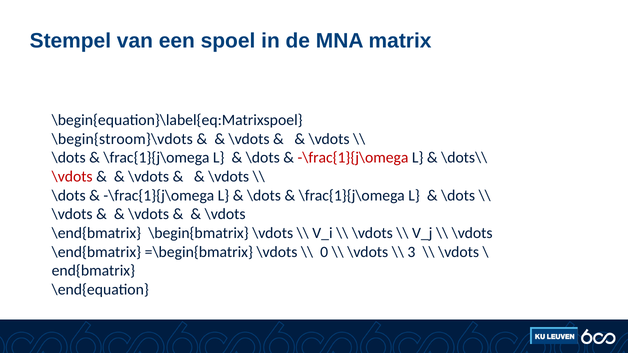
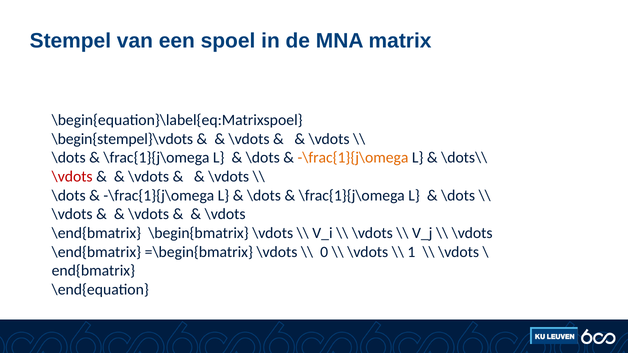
\begin{stroom}\vdots: \begin{stroom}\vdots -> \begin{stempel}\vdots (122, 139)
-\frac{1}{j\omega colour: red -> orange (353, 158)
3: 3 -> 1 (411, 252)
